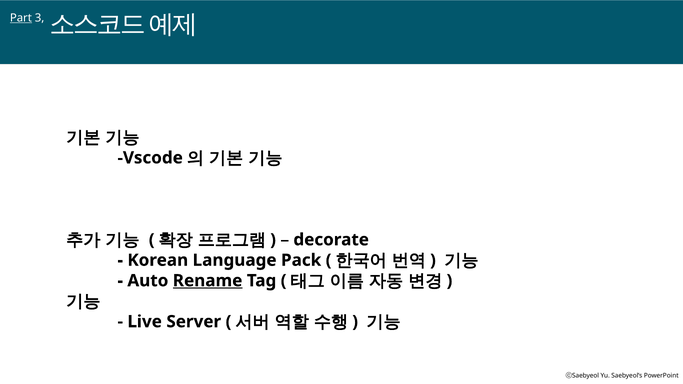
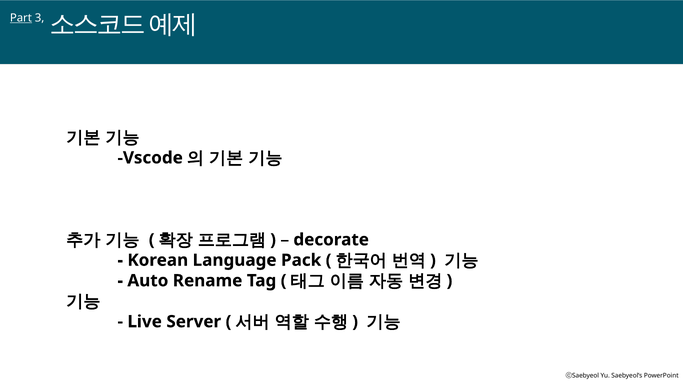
Rename underline: present -> none (208, 281)
